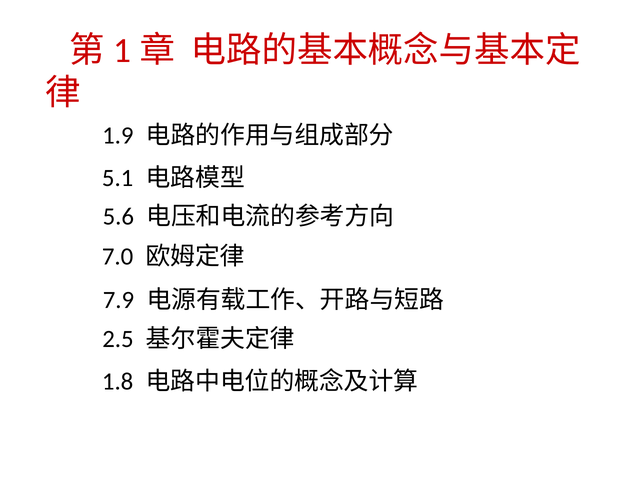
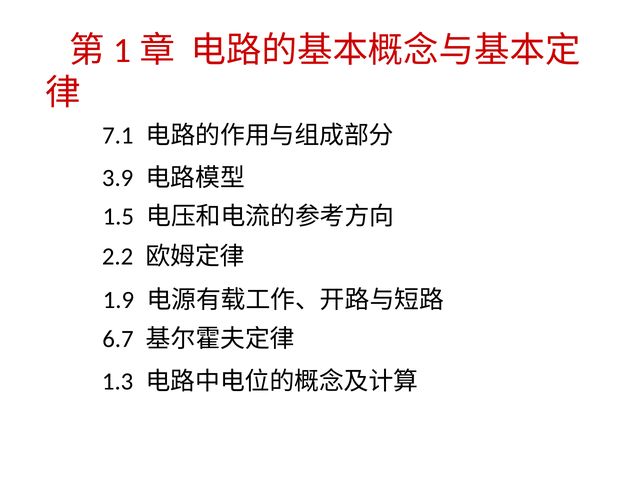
1.9: 1.9 -> 7.1 (118, 135)
5.1: 5.1 -> 3.9 (118, 178)
5.6: 5.6 -> 1.5 (118, 217)
7.0: 7.0 -> 2.2 (118, 256)
7.9: 7.9 -> 1.9 (118, 300)
2.5: 2.5 -> 6.7 (118, 339)
1.8: 1.8 -> 1.3 (118, 381)
